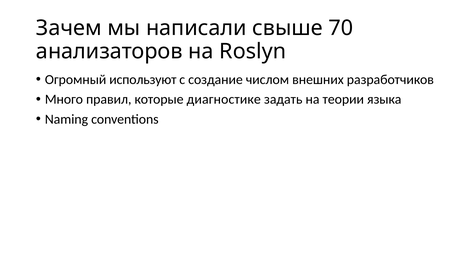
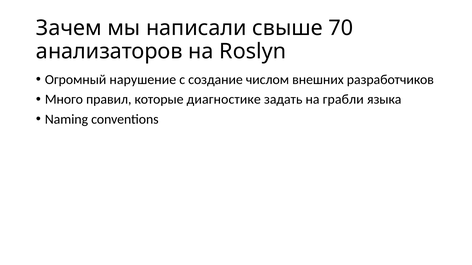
используют: используют -> нарушение (143, 80)
теории: теории -> грабли (343, 100)
